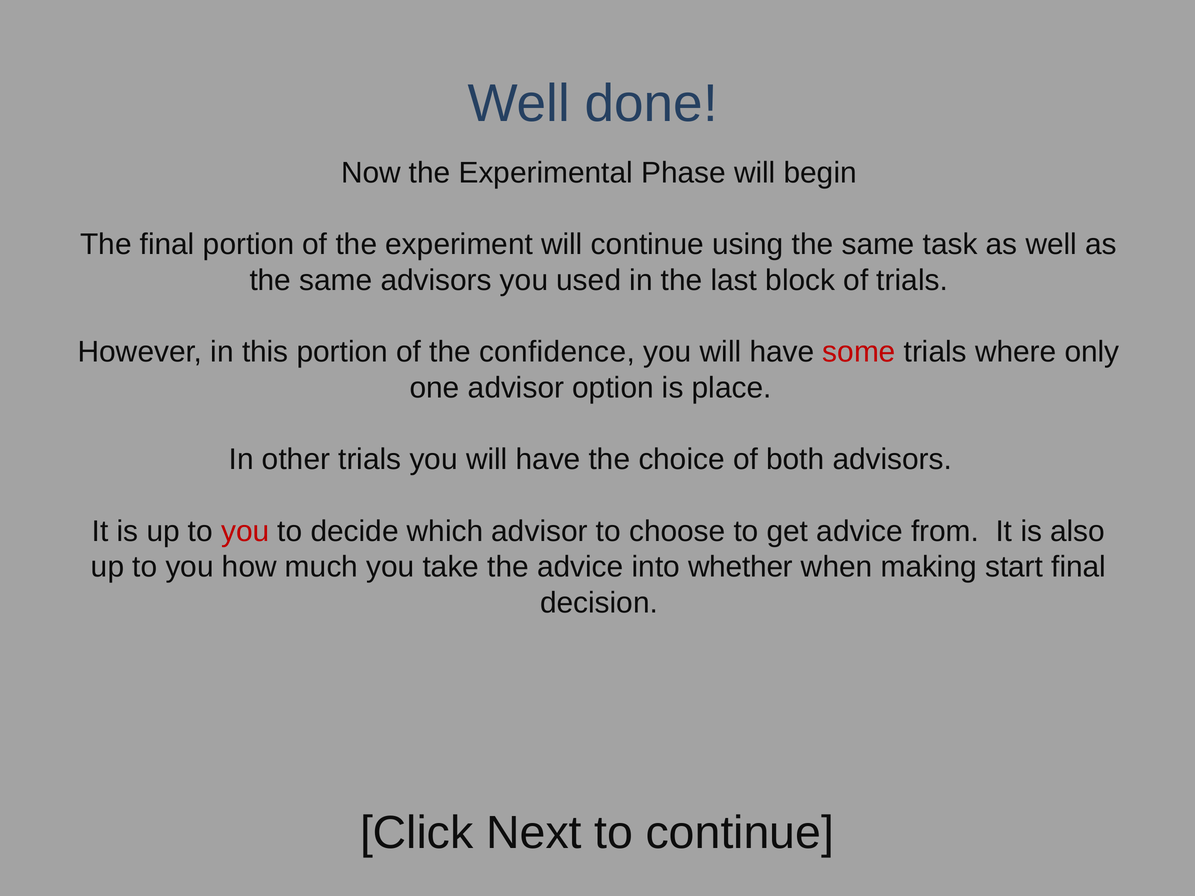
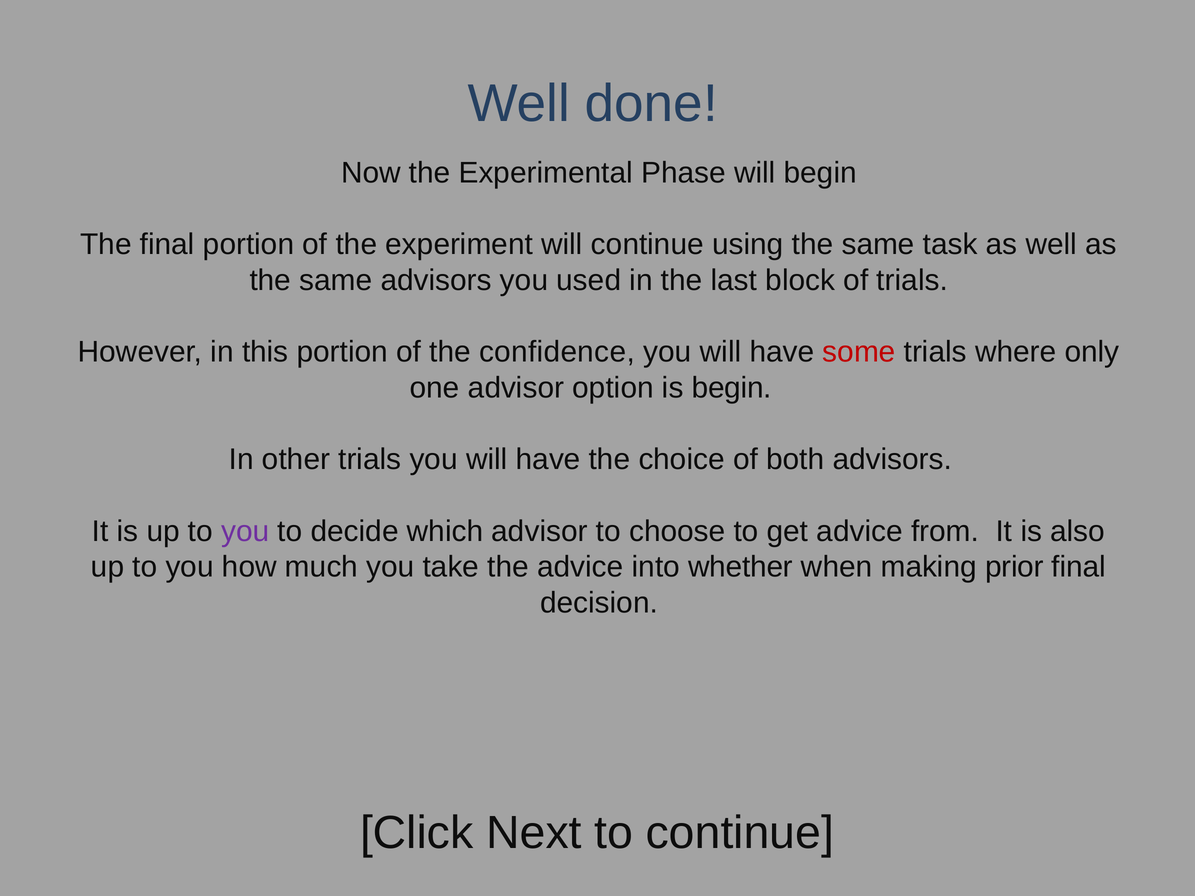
is place: place -> begin (732, 388)
you colour: red -> purple (245, 531)
start: start -> prior (1014, 567)
